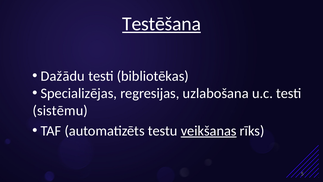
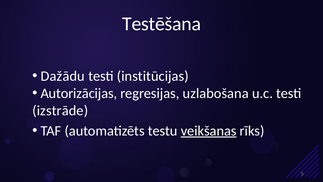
Testēšana underline: present -> none (162, 24)
bibliotēkas: bibliotēkas -> institūcijas (153, 76)
Specializējas: Specializējas -> Autorizācijas (79, 93)
sistēmu: sistēmu -> izstrāde (60, 111)
